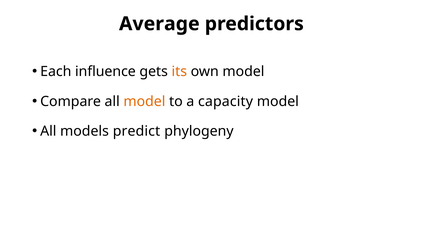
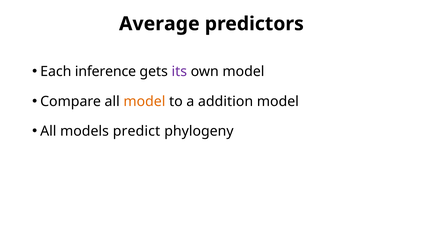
influence: influence -> inference (105, 72)
its colour: orange -> purple (179, 72)
capacity: capacity -> addition (226, 101)
